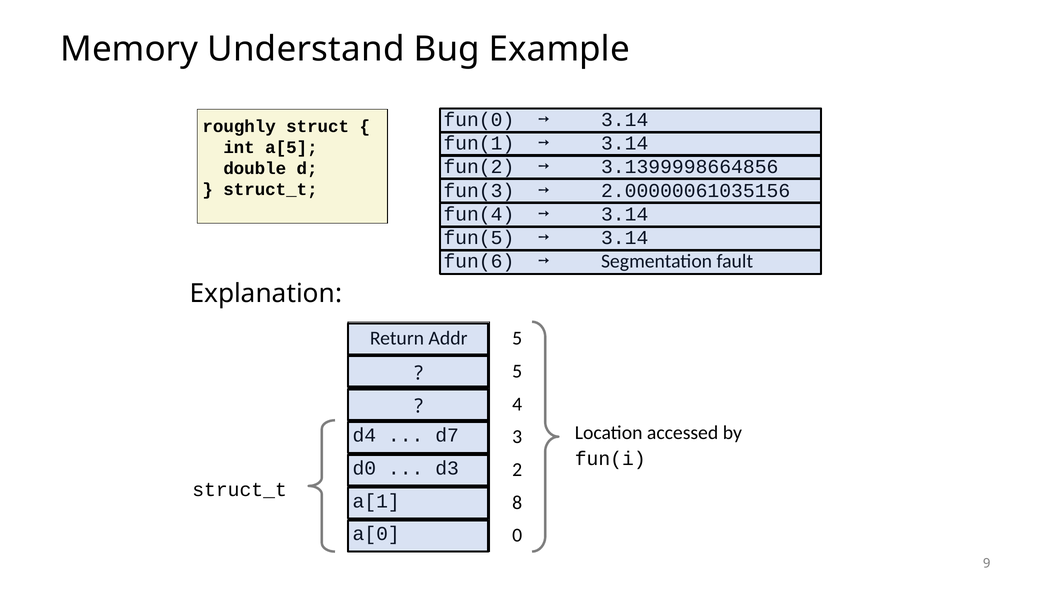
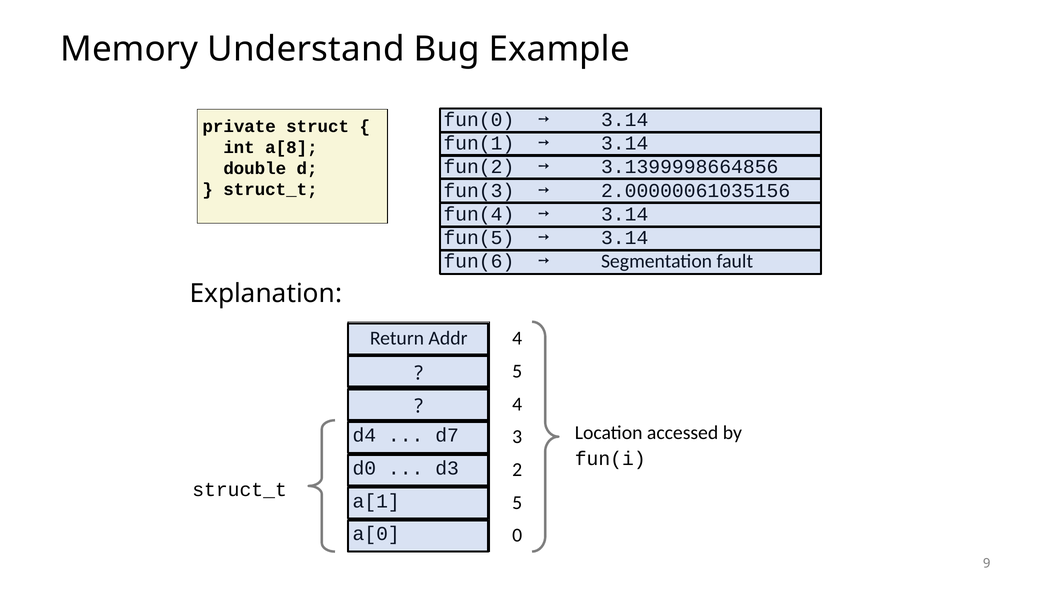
roughly: roughly -> private (239, 127)
a[5: a[5 -> a[8 (291, 148)
5: 5 -> 4 (517, 339)
8: 8 -> 5 (517, 503)
